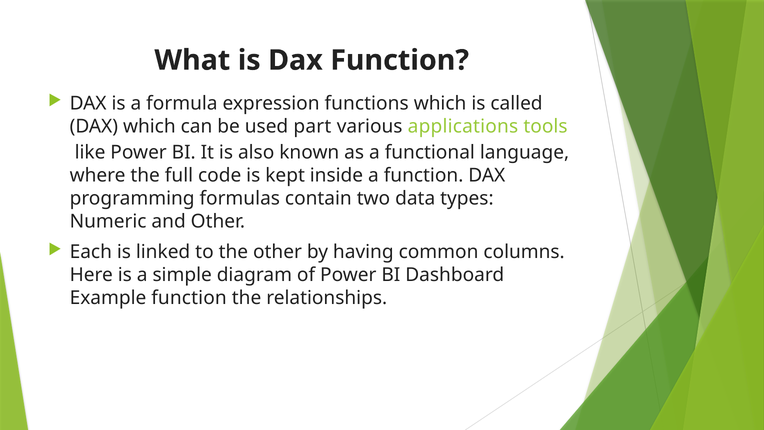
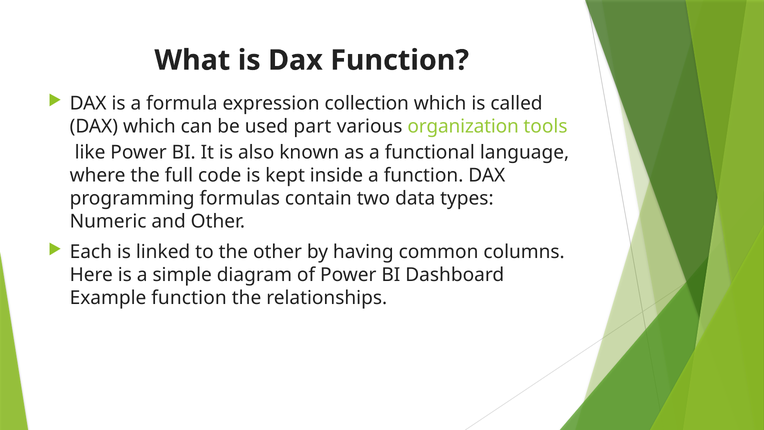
functions: functions -> collection (367, 103)
applications: applications -> organization (463, 126)
